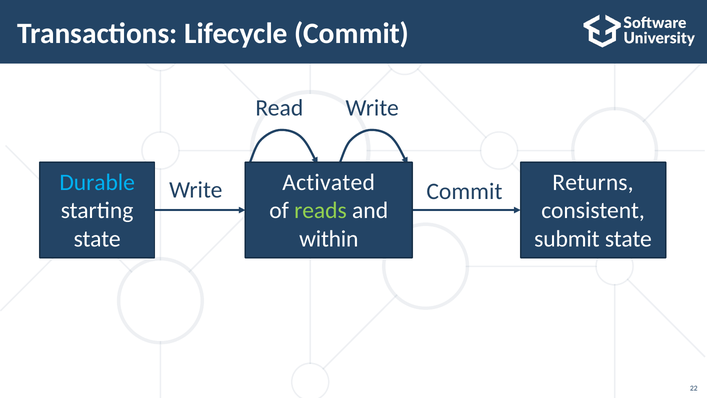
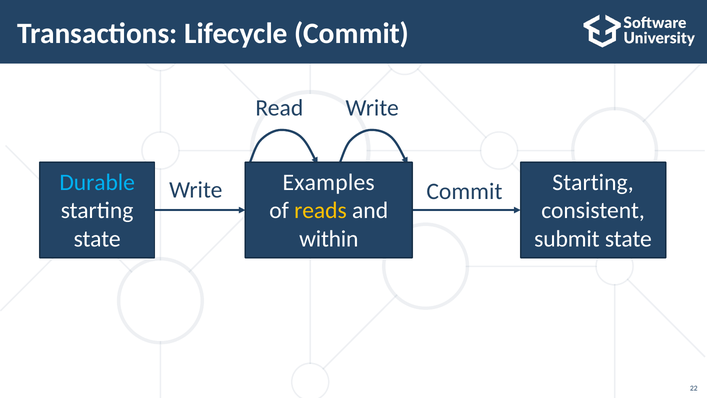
Activated: Activated -> Examples (329, 182)
Returns: Returns -> Starting (593, 182)
reads colour: light green -> yellow (320, 211)
